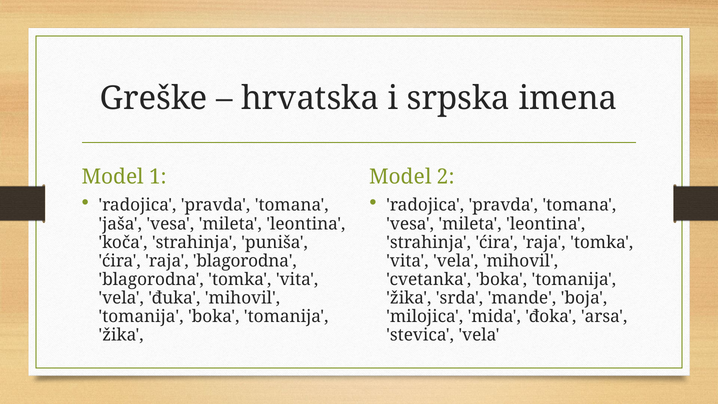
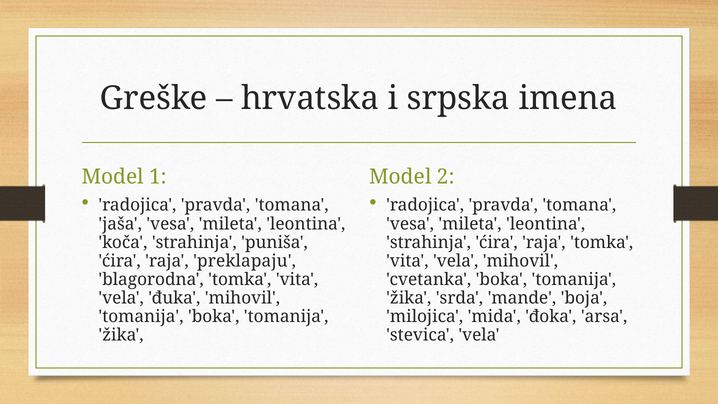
raja blagorodna: blagorodna -> preklapaju (245, 261)
